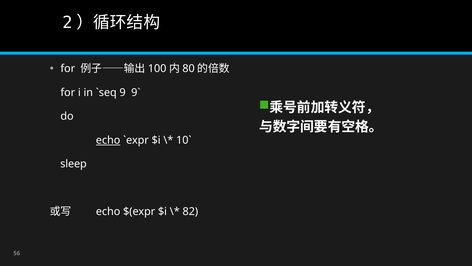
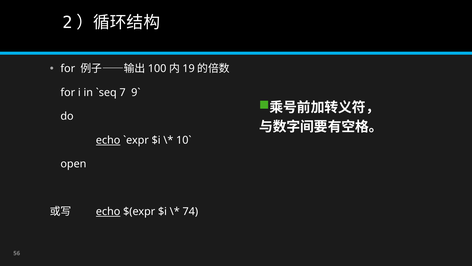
80: 80 -> 19 (189, 69)
9: 9 -> 7 (123, 92)
sleep: sleep -> open (73, 164)
echo underline: none -> present (108, 211)
82: 82 -> 74 (190, 211)
